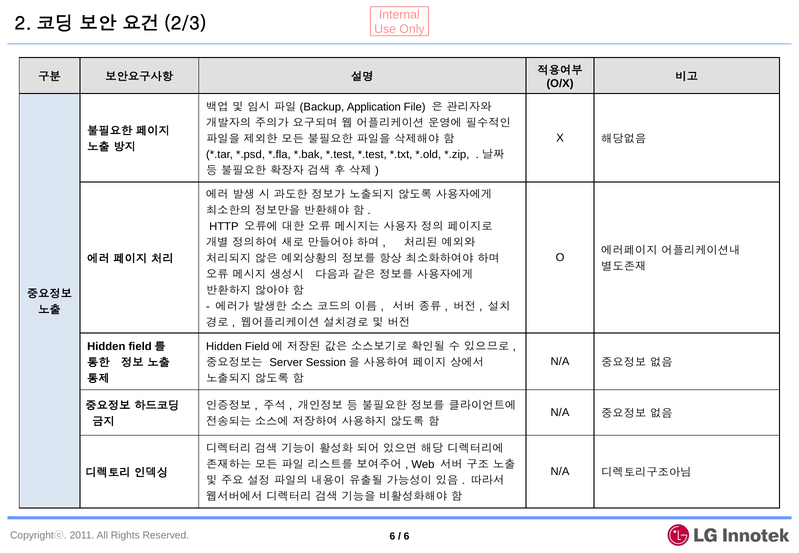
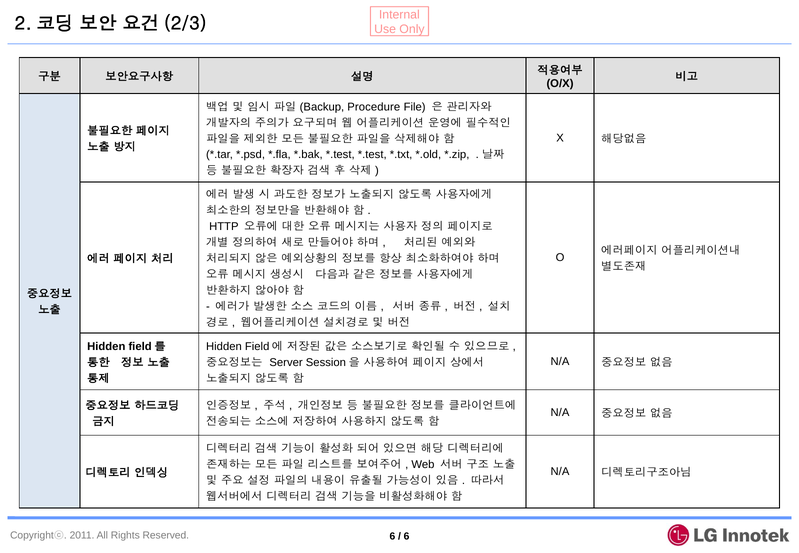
Application: Application -> Procedure (374, 107)
